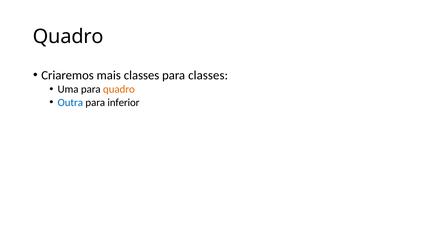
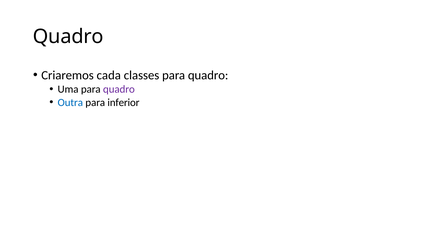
mais: mais -> cada (109, 75)
classes para classes: classes -> quadro (208, 75)
quadro colour: orange -> purple (119, 89)
